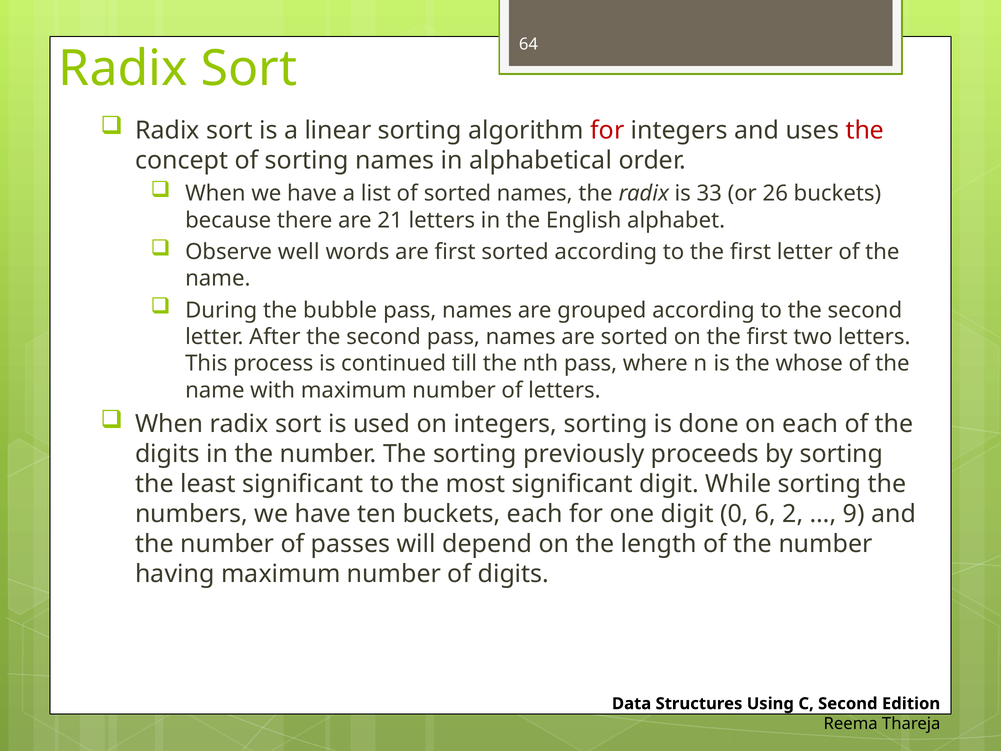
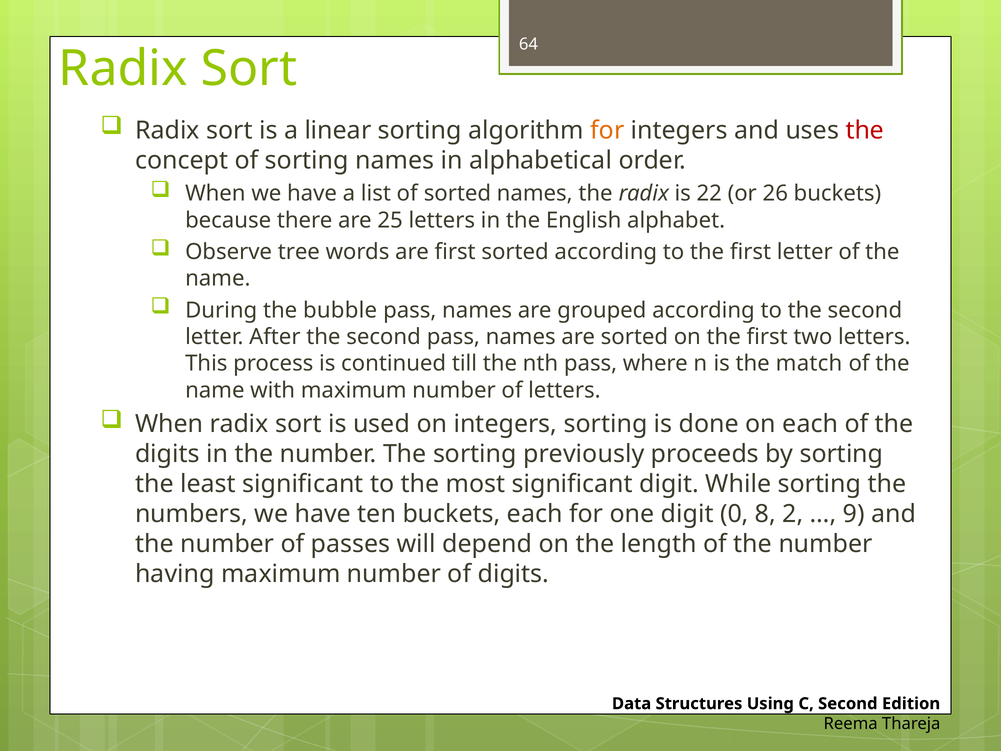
for colour: red -> orange (607, 130)
33: 33 -> 22 (709, 193)
21: 21 -> 25 (390, 220)
well: well -> tree (299, 252)
whose: whose -> match (809, 364)
6: 6 -> 8 (765, 514)
